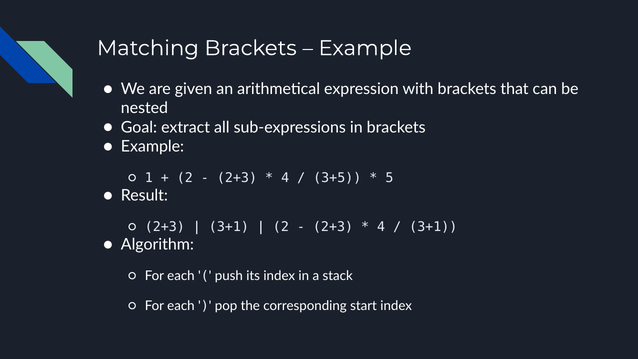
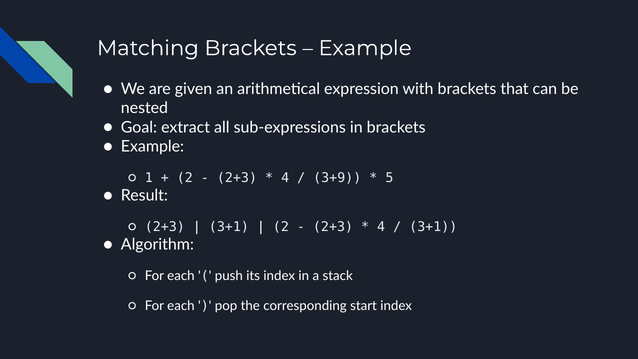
3+5: 3+5 -> 3+9 (337, 178)
